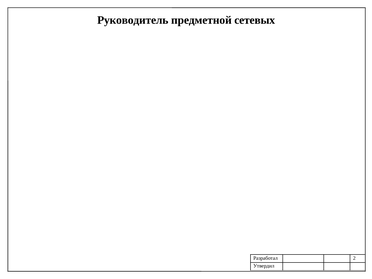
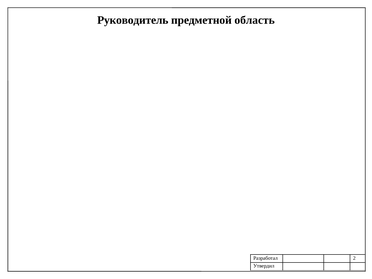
сетевых: сетевых -> область (255, 20)
